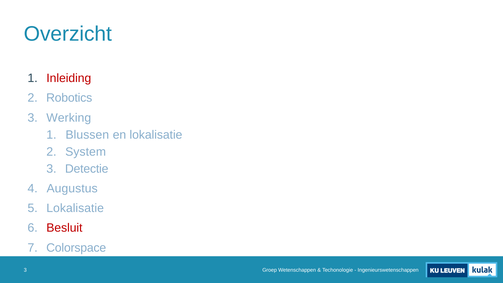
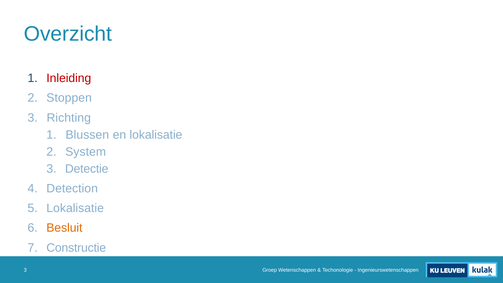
Robotics: Robotics -> Stoppen (69, 98)
Werking: Werking -> Richting (69, 118)
Augustus: Augustus -> Detection (72, 189)
Besluit colour: red -> orange (64, 228)
Colorspace: Colorspace -> Constructie (76, 248)
